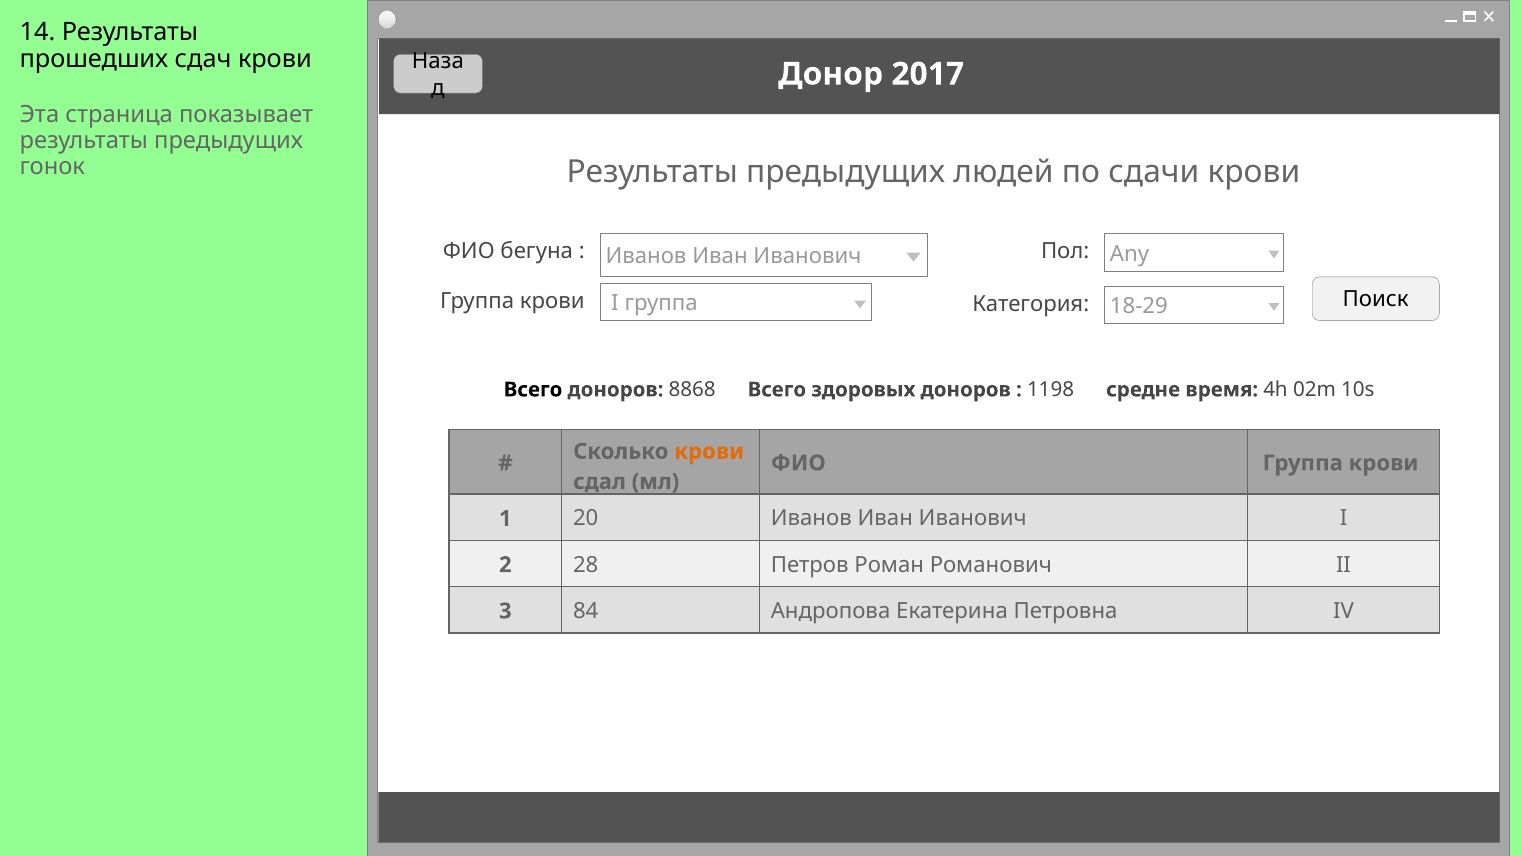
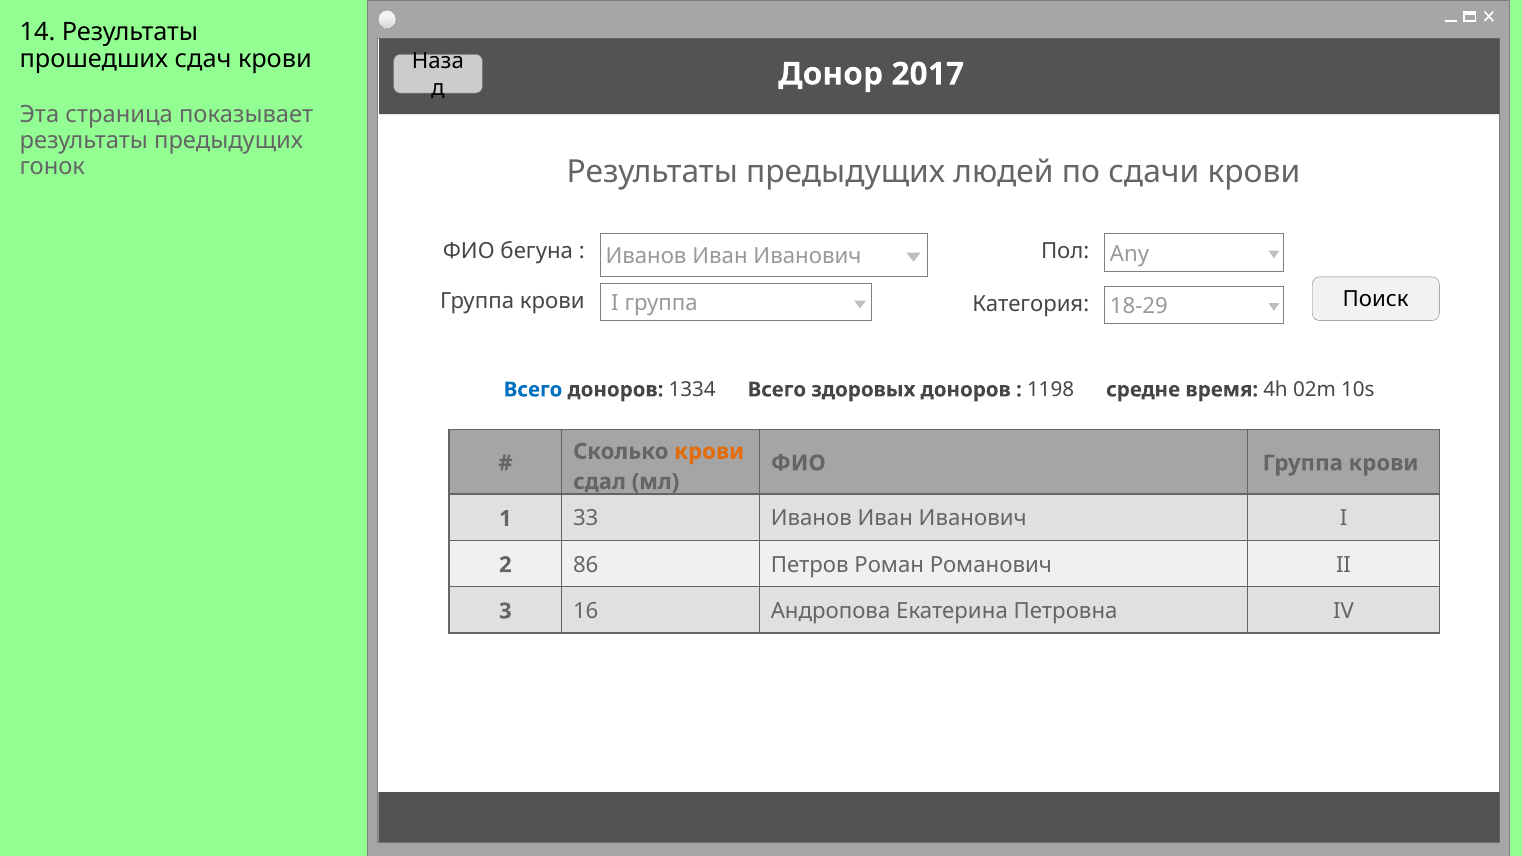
Всего colour: black -> blue (533, 390)
8868: 8868 -> 1334 (692, 390)
20: 20 -> 33 (586, 519)
28: 28 -> 86 (586, 565)
84: 84 -> 16 (586, 611)
